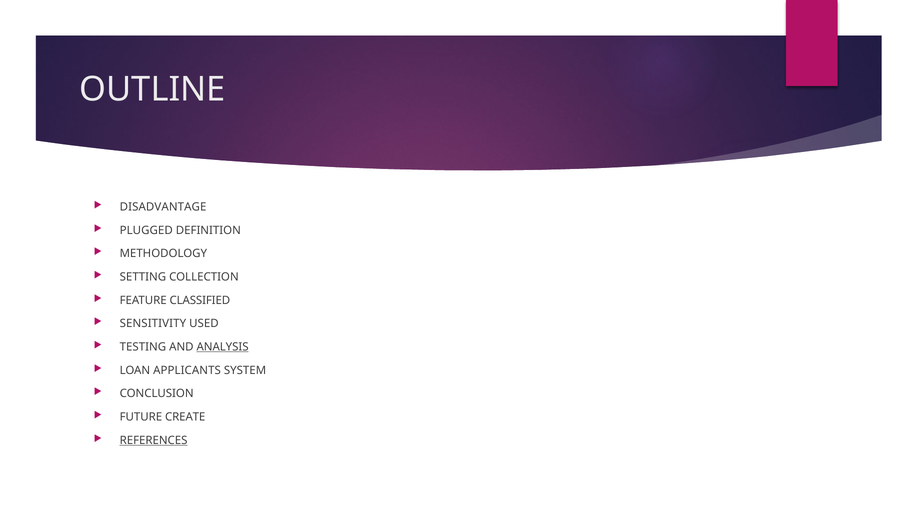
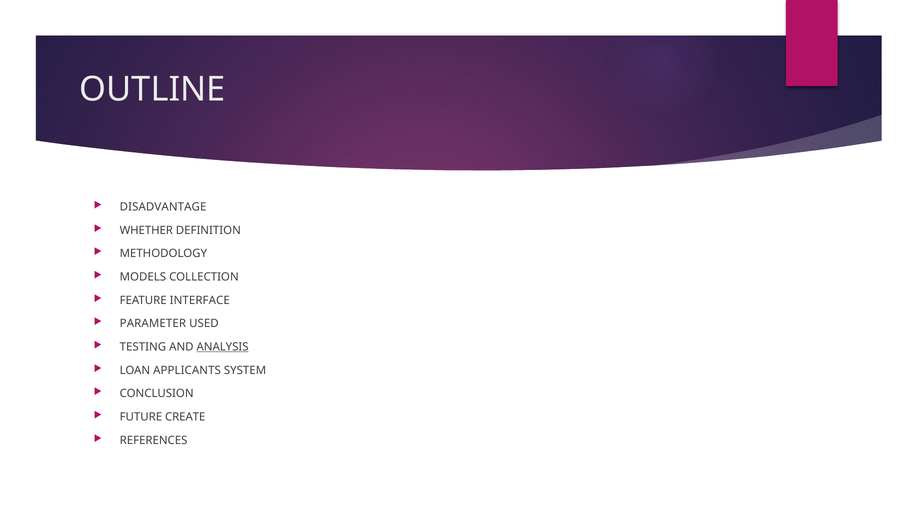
PLUGGED: PLUGGED -> WHETHER (146, 230)
SETTING: SETTING -> MODELS (143, 277)
CLASSIFIED: CLASSIFIED -> INTERFACE (200, 301)
SENSITIVITY: SENSITIVITY -> PARAMETER (153, 324)
REFERENCES underline: present -> none (154, 441)
